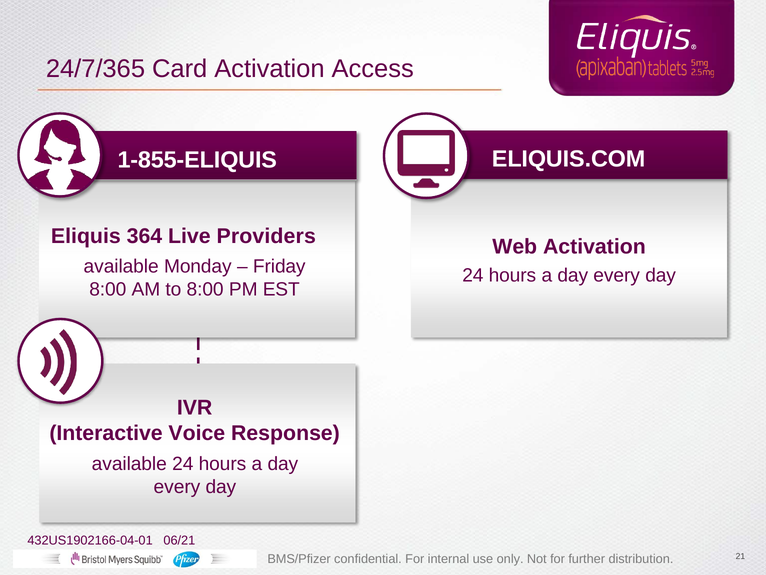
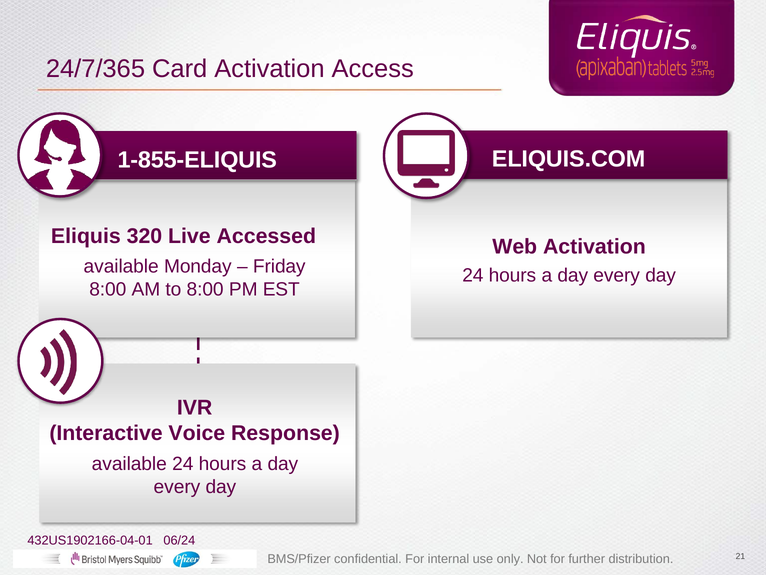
364: 364 -> 320 (144, 236)
Providers: Providers -> Accessed (266, 236)
06/21: 06/21 -> 06/24 (179, 540)
